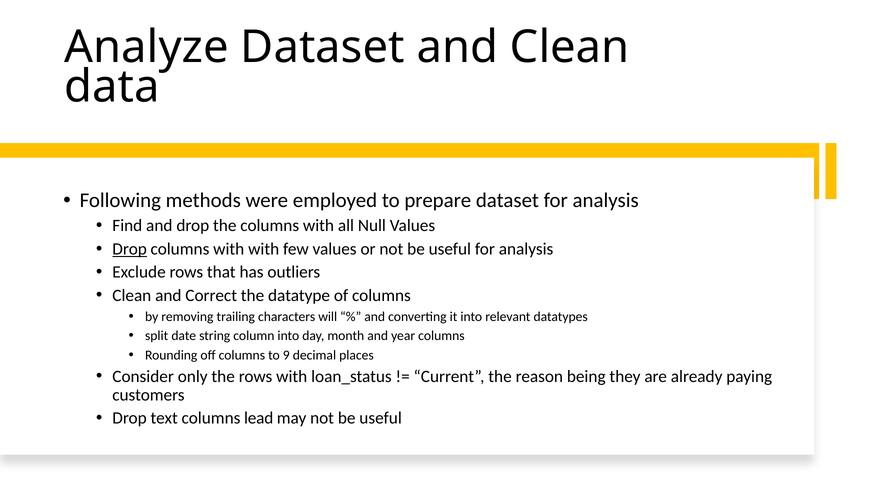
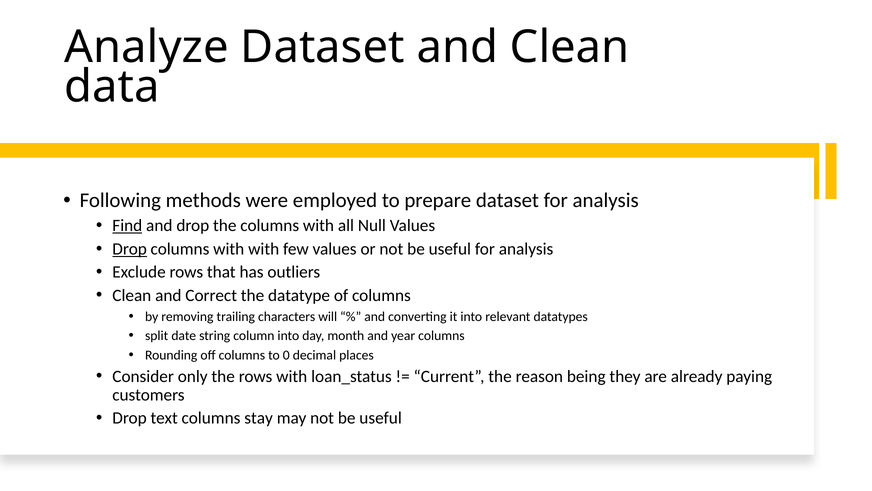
Find underline: none -> present (127, 225)
9: 9 -> 0 (286, 355)
lead: lead -> stay (259, 418)
